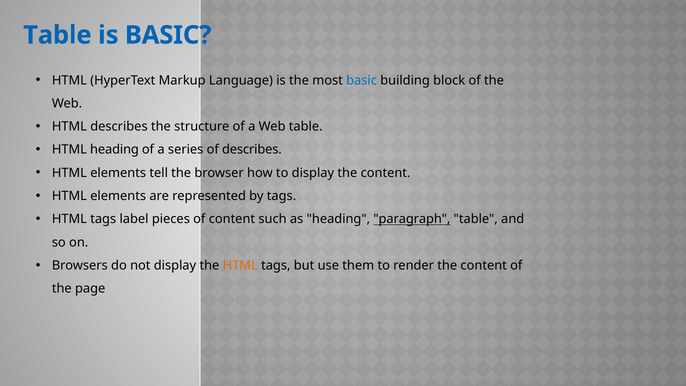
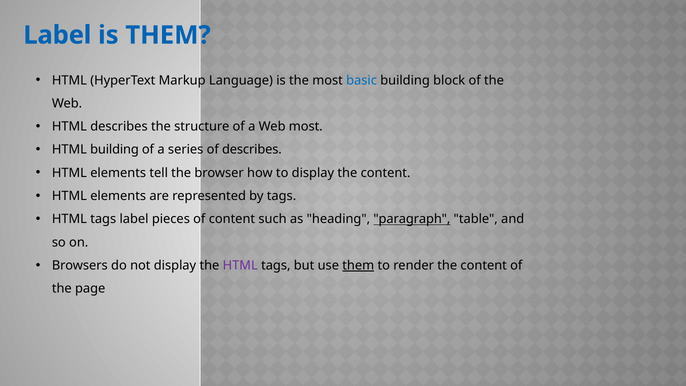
Table: Table -> Label (57, 35)
is BASIC: BASIC -> THEM (168, 35)
Web table: table -> most (306, 127)
HTML heading: heading -> building (114, 150)
HTML colour: orange -> purple (240, 265)
them underline: none -> present (358, 265)
